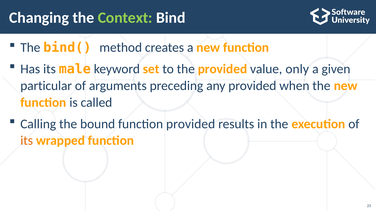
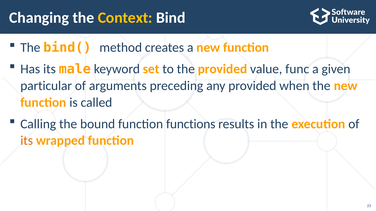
Context colour: light green -> yellow (125, 18)
only: only -> func (297, 69)
function provided: provided -> functions (191, 124)
